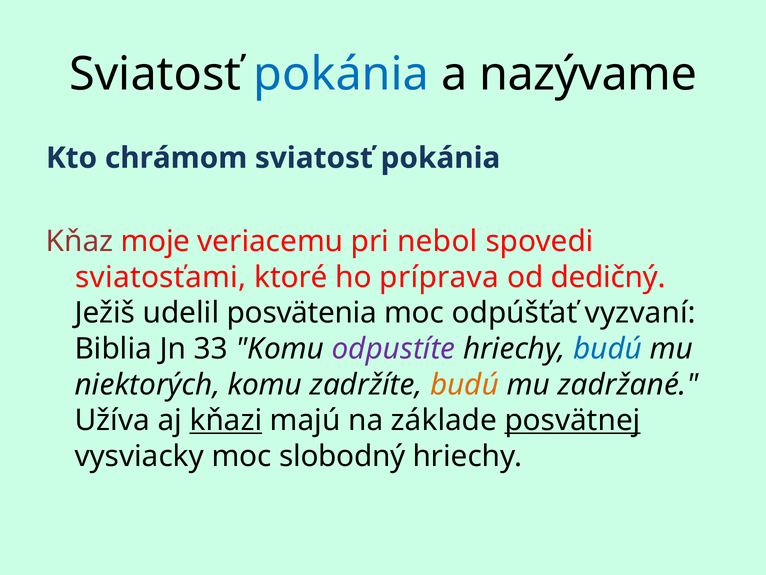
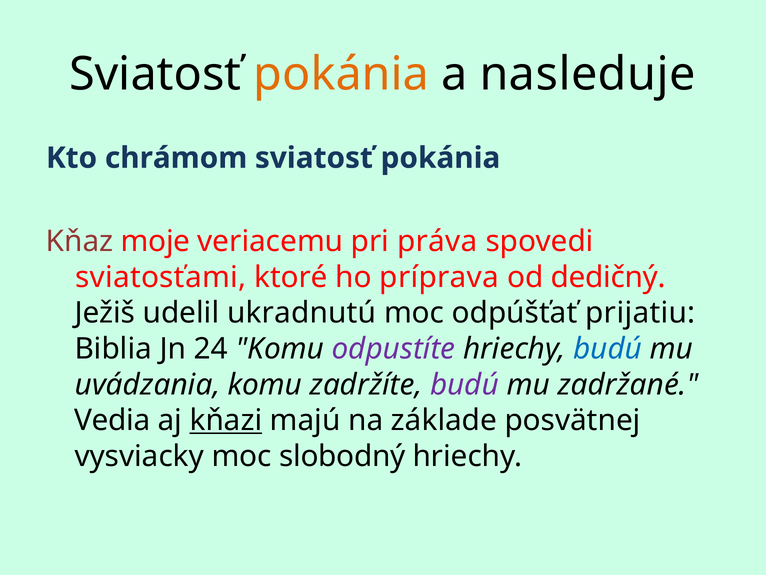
pokánia colour: blue -> orange (341, 74)
nazývame: nazývame -> nasleduje (588, 74)
nebol: nebol -> práva (437, 241)
posvätenia: posvätenia -> ukradnutú (302, 313)
vyzvaní: vyzvaní -> prijatiu (640, 313)
33: 33 -> 24 (211, 349)
niektorých: niektorých -> uvádzania (147, 384)
budú colour: orange -> purple (464, 384)
Užíva: Užíva -> Vedia (112, 420)
posvätnej underline: present -> none (573, 420)
